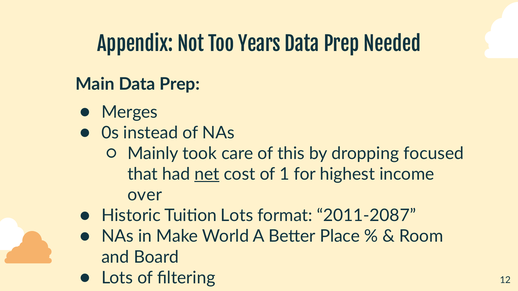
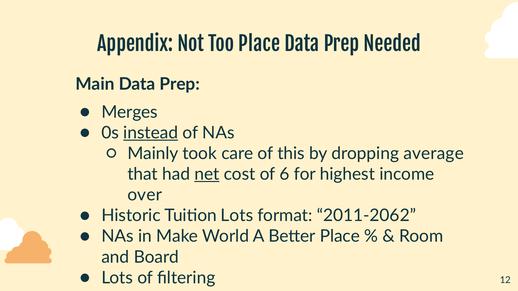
Too Years: Years -> Place (259, 44)
instead underline: none -> present (151, 133)
focused: focused -> average (434, 154)
1: 1 -> 6 (284, 174)
2011-2087: 2011-2087 -> 2011-2062 (366, 216)
